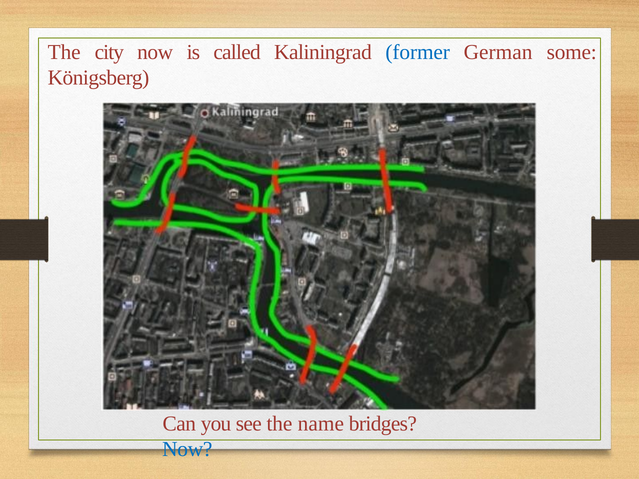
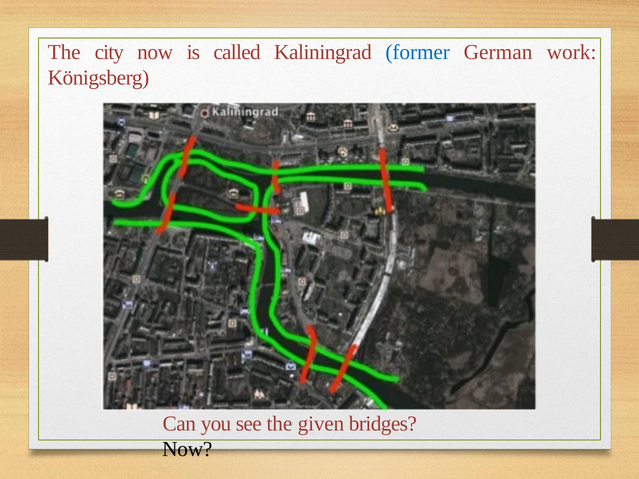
some: some -> work (572, 52)
name: name -> given (321, 424)
Now colour: blue -> black (187, 449)
